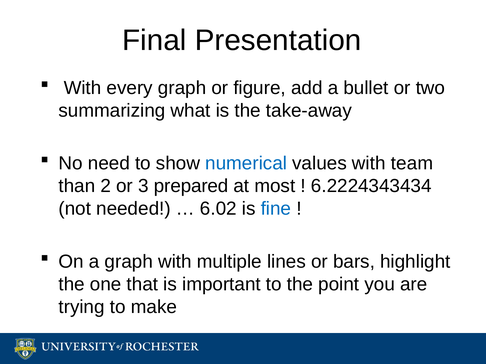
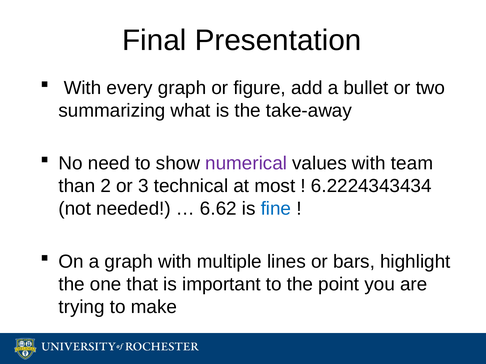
numerical colour: blue -> purple (246, 164)
prepared: prepared -> technical (191, 186)
6.02: 6.02 -> 6.62 (218, 209)
